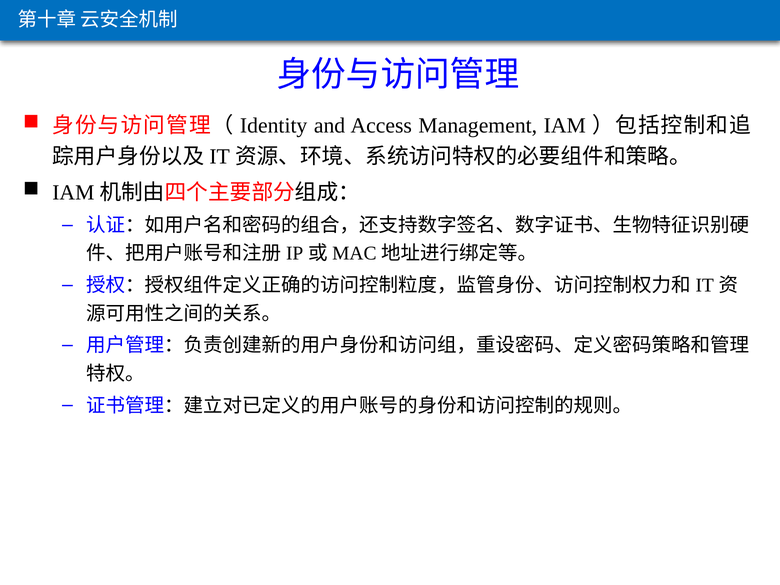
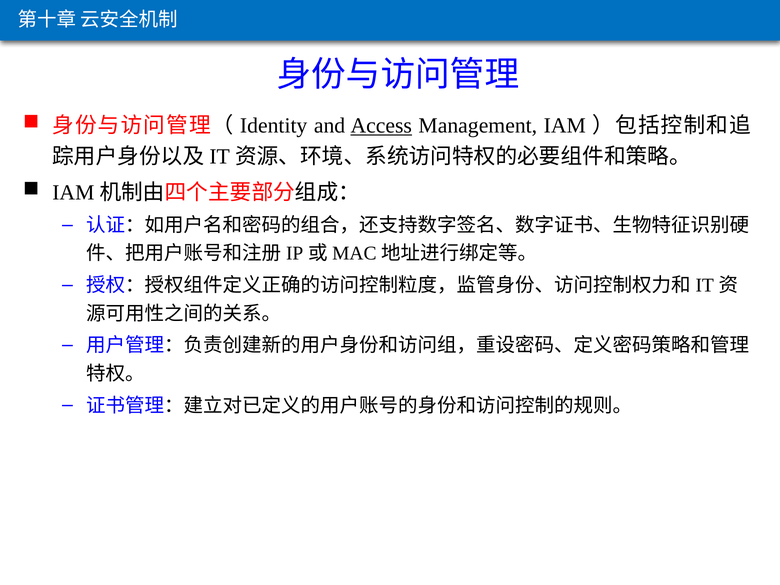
Access underline: none -> present (381, 126)
